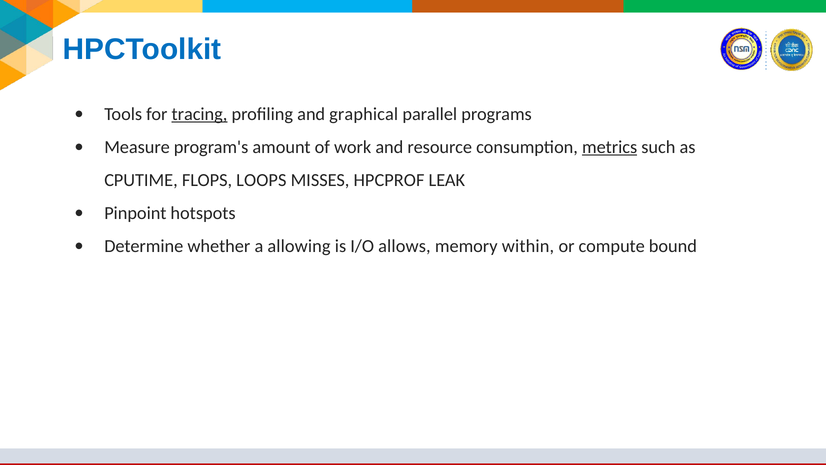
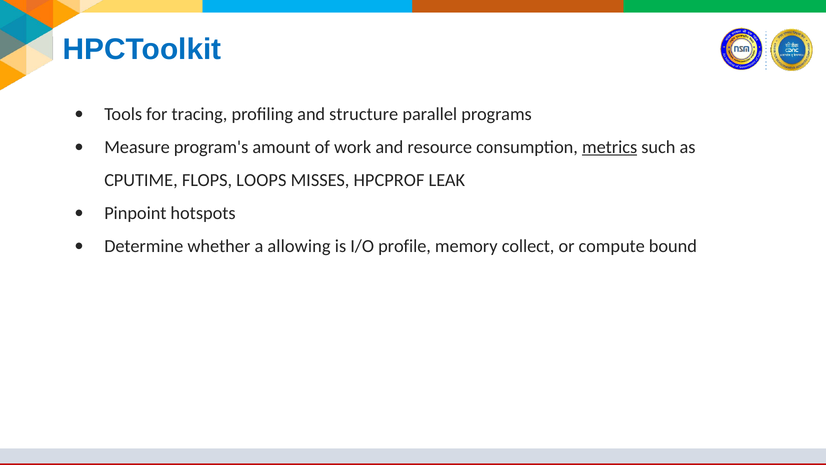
tracing underline: present -> none (199, 114)
graphical: graphical -> structure (364, 114)
allows: allows -> profile (405, 246)
within: within -> collect (528, 246)
